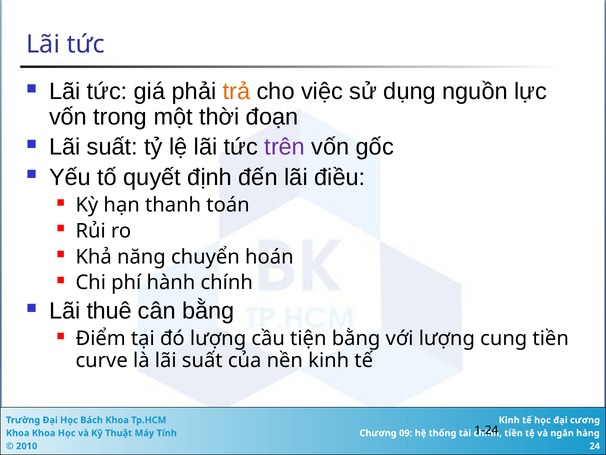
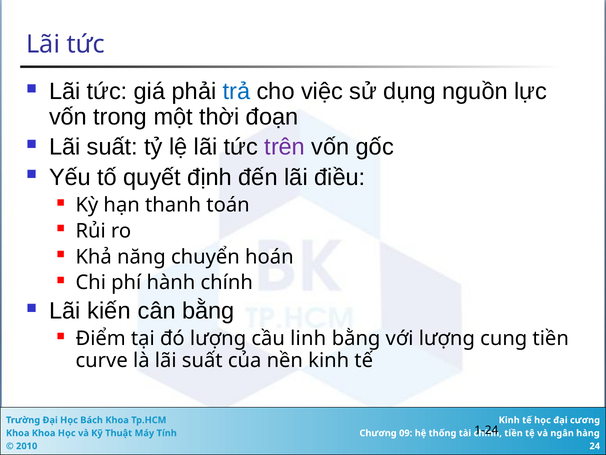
trả colour: orange -> blue (237, 91)
thuê: thuê -> kiến (109, 311)
tiện: tiện -> linh (308, 338)
